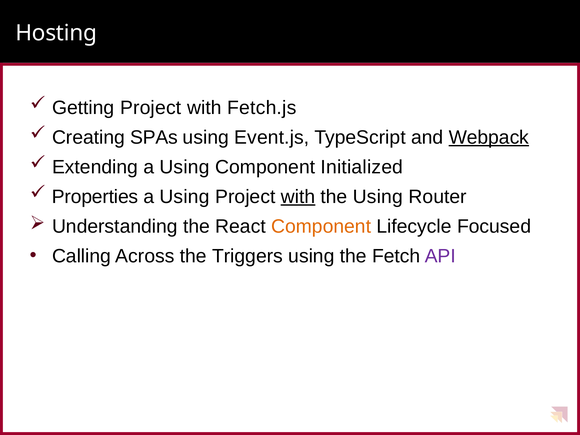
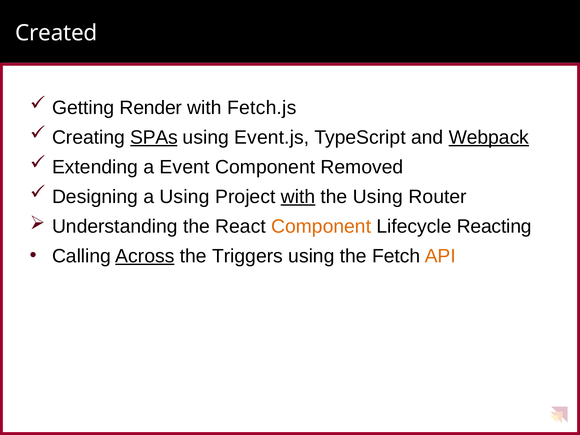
Hosting: Hosting -> Created (56, 33)
Getting Project: Project -> Render (151, 108)
SPAs underline: none -> present (154, 137)
Using: Using -> Event (185, 167)
Initialized: Initialized -> Removed (362, 167)
Properties: Properties -> Designing (95, 197)
Focused: Focused -> Reacting (494, 226)
Across underline: none -> present (145, 256)
API colour: purple -> orange (440, 256)
